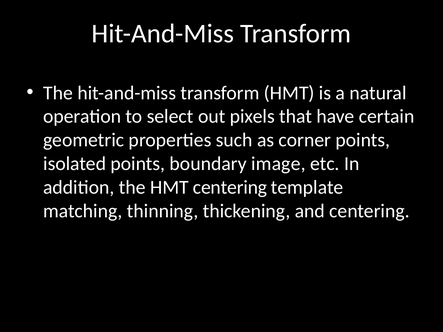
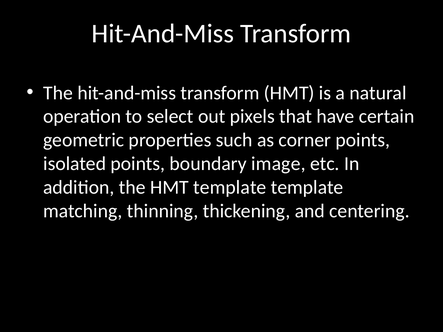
HMT centering: centering -> template (230, 187)
